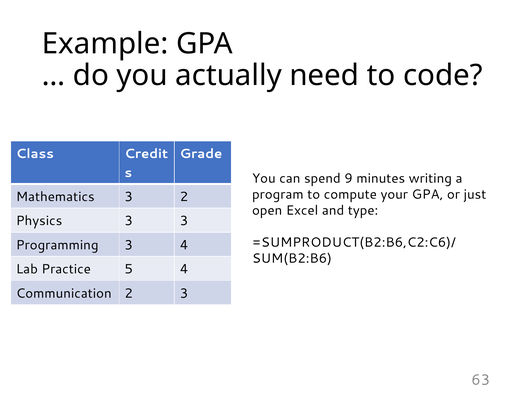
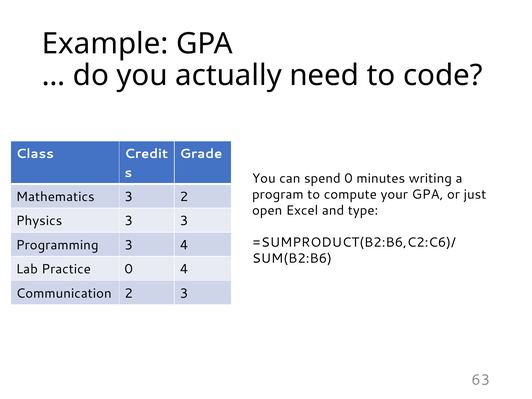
spend 9: 9 -> 0 (349, 179)
Practice 5: 5 -> 0 (129, 269)
